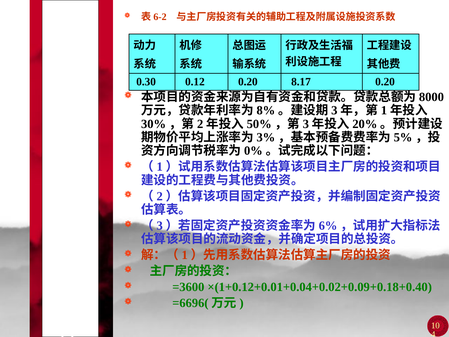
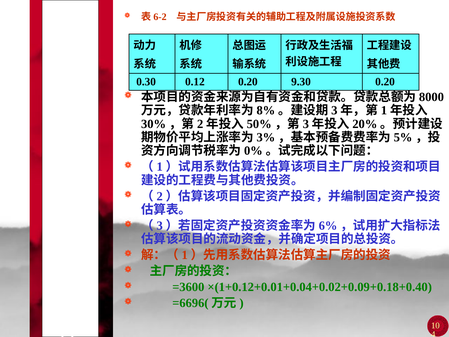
8.17: 8.17 -> 9.30 (301, 82)
